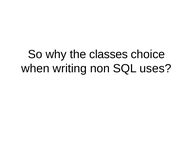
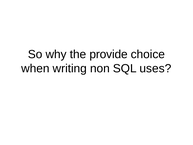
classes: classes -> provide (109, 54)
